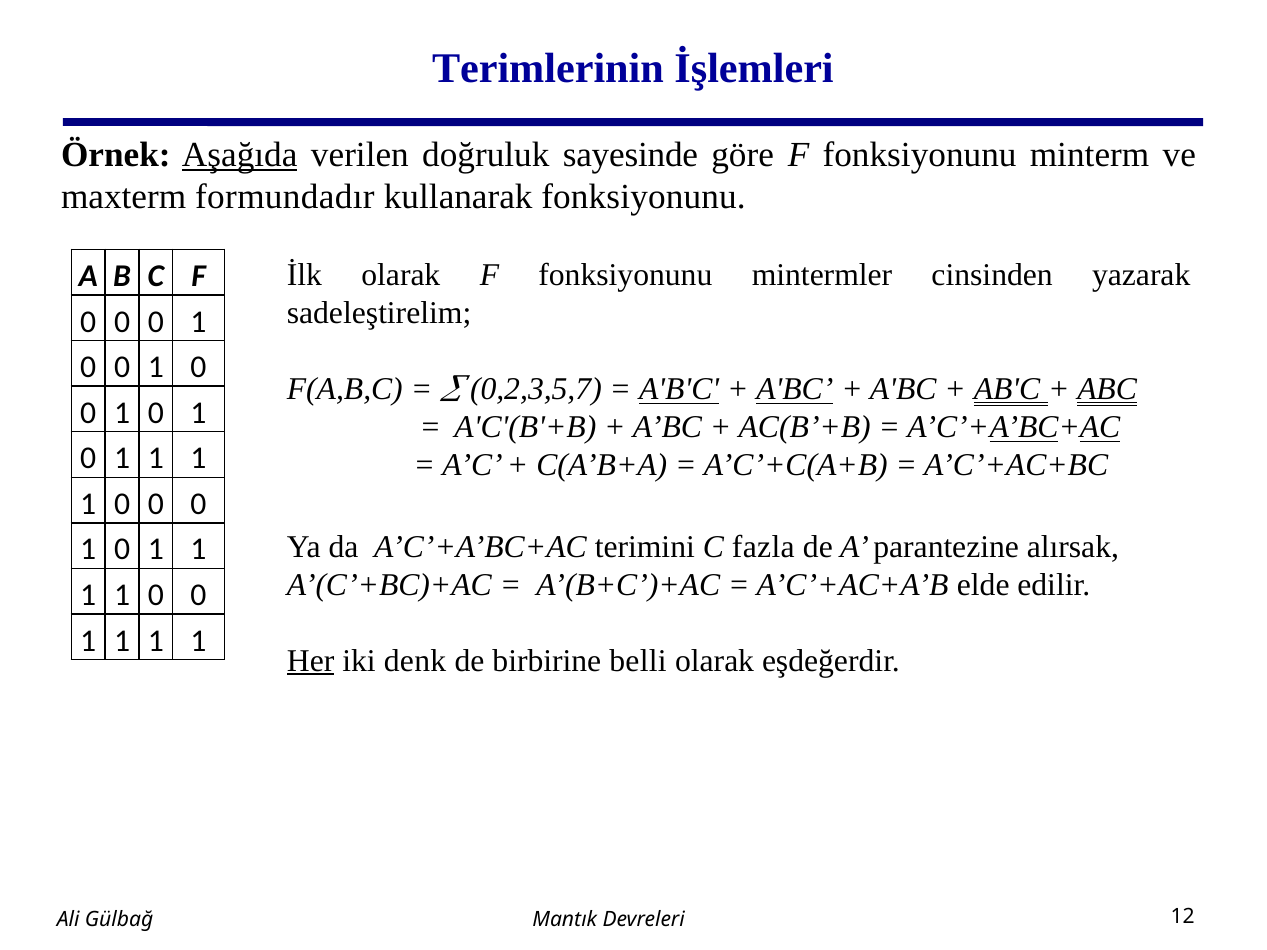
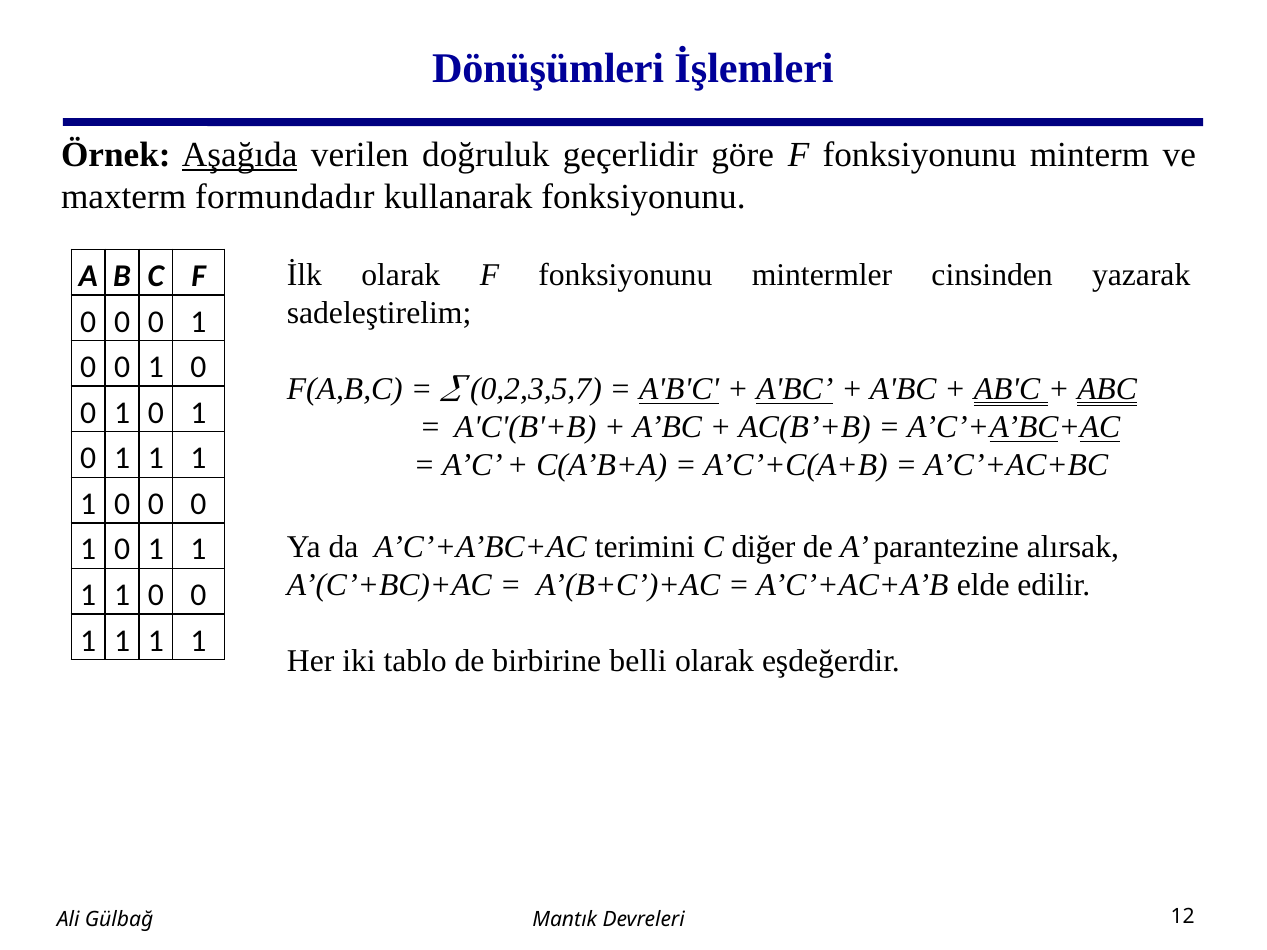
Terimlerinin: Terimlerinin -> Dönüşümleri (548, 68)
sayesinde: sayesinde -> geçerlidir (630, 155)
fazla: fazla -> diğer (764, 547)
Her underline: present -> none (311, 661)
denk: denk -> tablo (415, 661)
